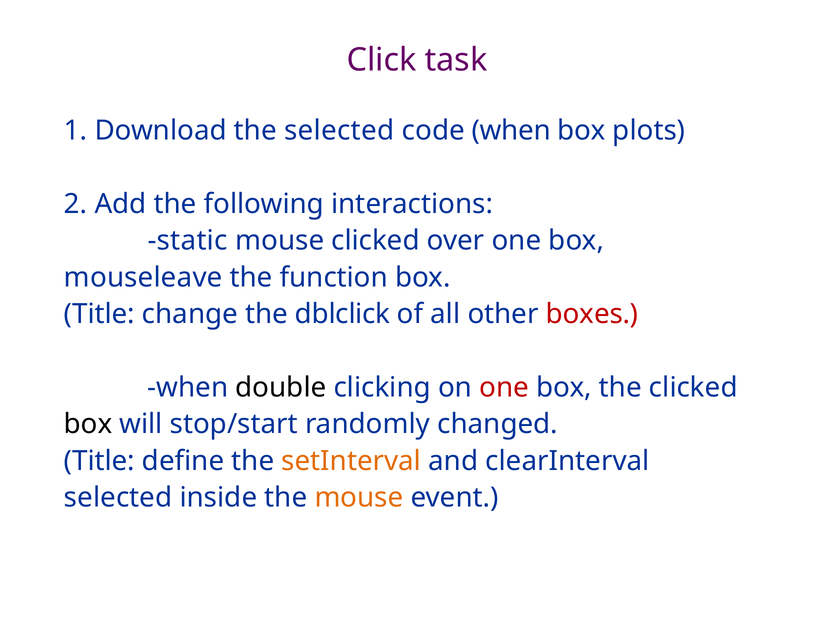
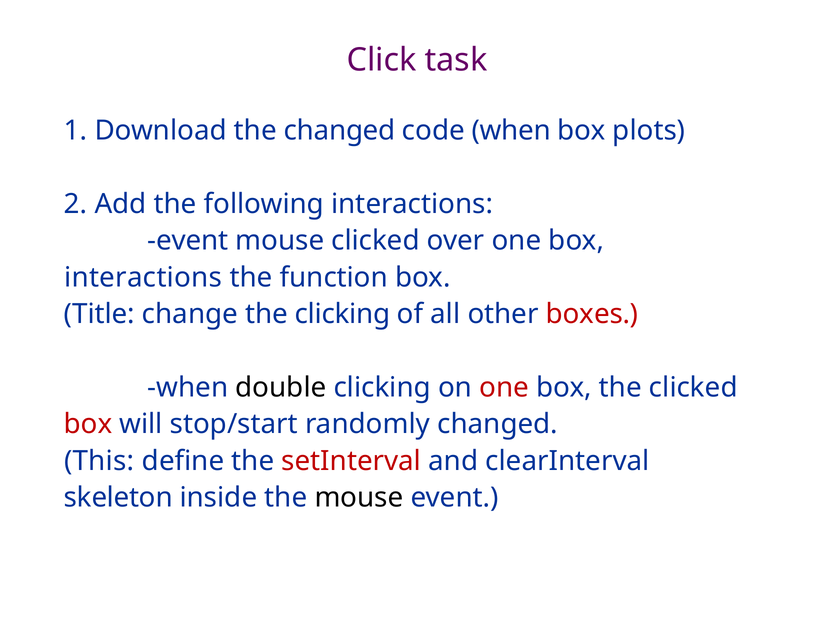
the selected: selected -> changed (340, 130)
static: static -> event (188, 240)
mouseleave: mouseleave -> interactions (143, 277)
the dblclick: dblclick -> clicking (343, 314)
box colour: black -> red (88, 424)
Title: Title -> This (99, 460)
setInterval colour: orange -> red (351, 460)
selected: selected -> skeleton (118, 497)
mouse colour: orange -> black (359, 497)
